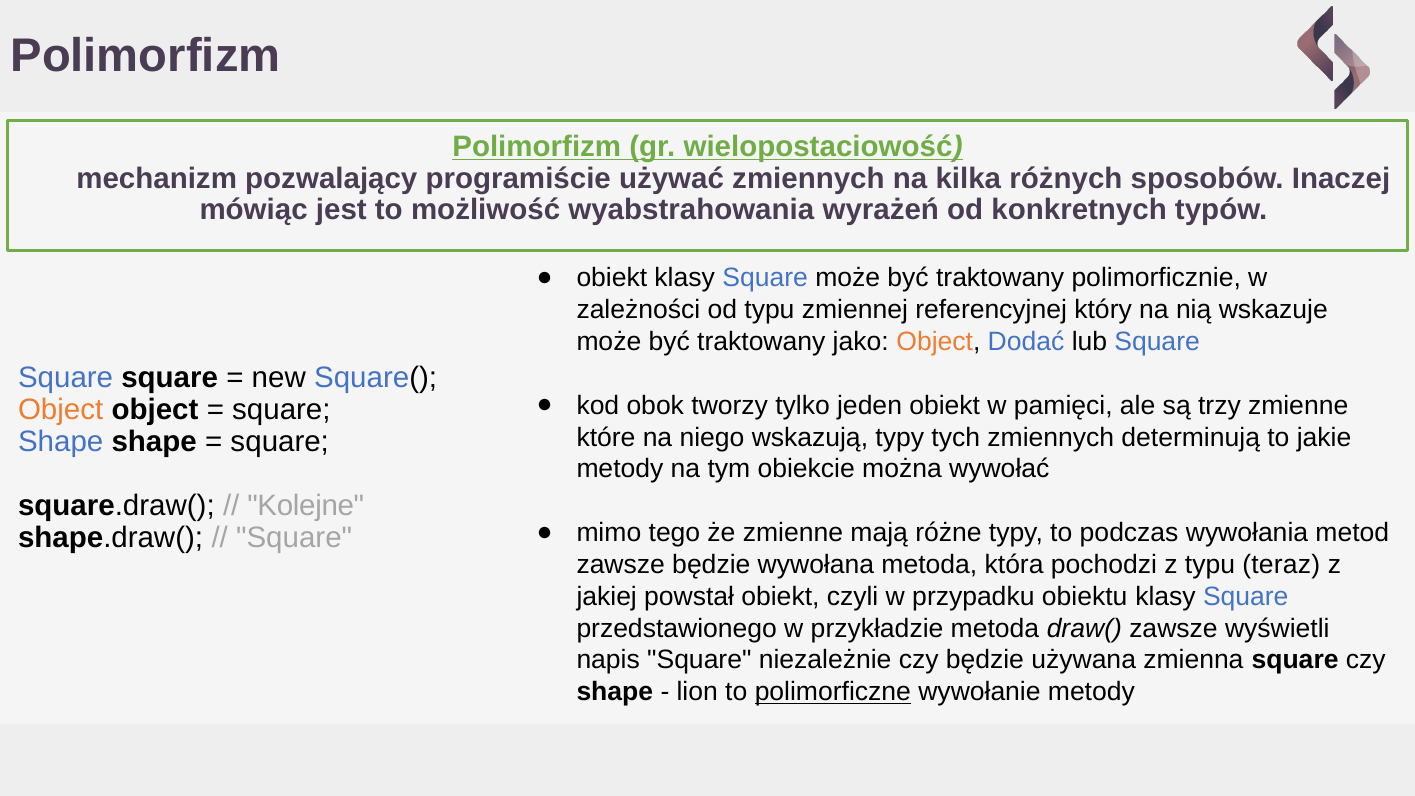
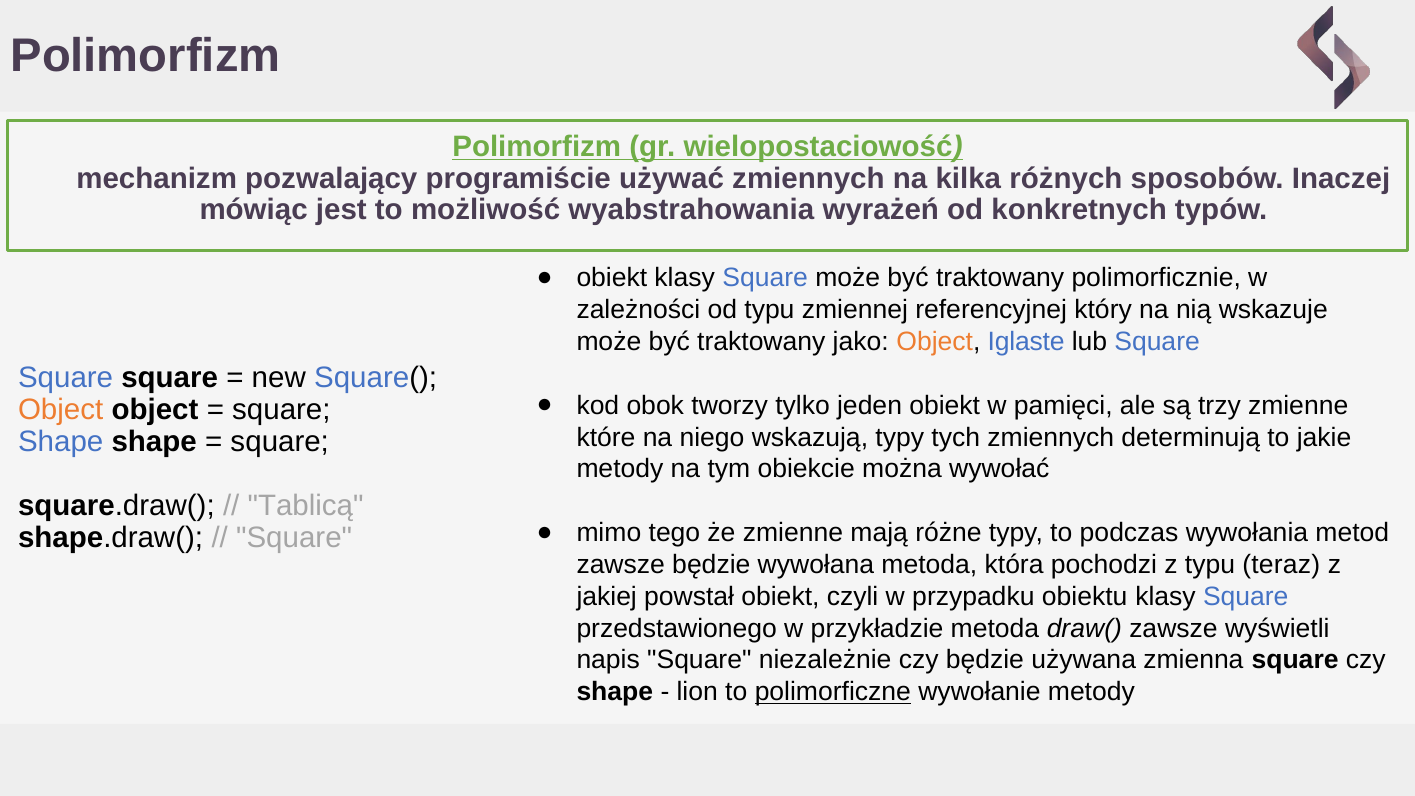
Dodać: Dodać -> Iglaste (1026, 342)
Kolejne: Kolejne -> Tablicą (306, 506)
